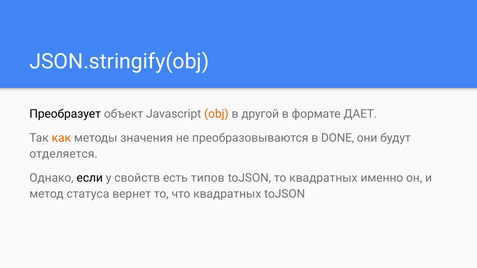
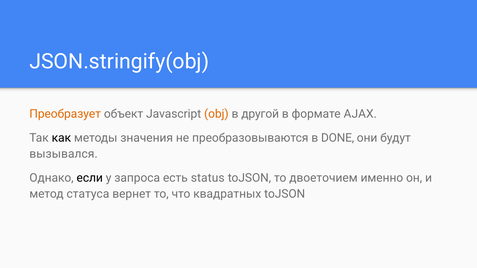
Преобразует colour: black -> orange (65, 114)
ДАЕТ: ДАЕТ -> AJAX (360, 114)
как colour: orange -> black (61, 138)
отделяется: отделяется -> вызывался (64, 154)
свойств: свойств -> запроса (137, 178)
типов: типов -> status (208, 178)
то квадратных: квадратных -> двоеточием (323, 178)
